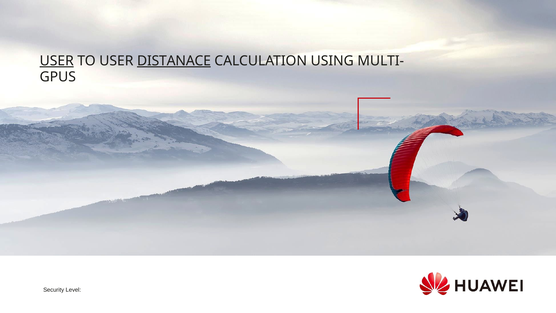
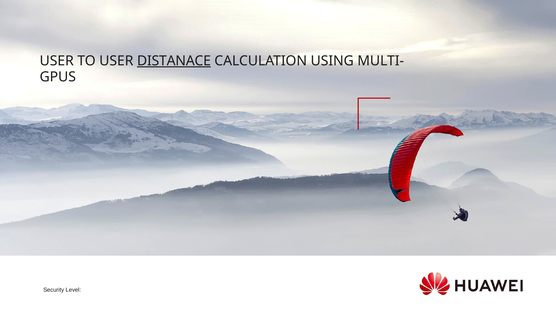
USER underline: present -> none (57, 61)
